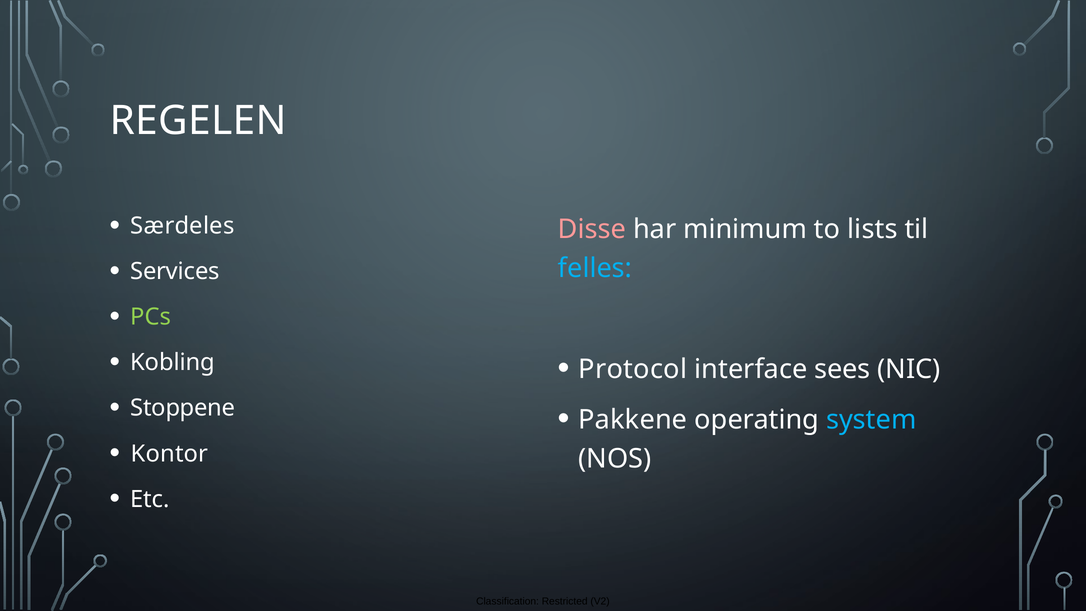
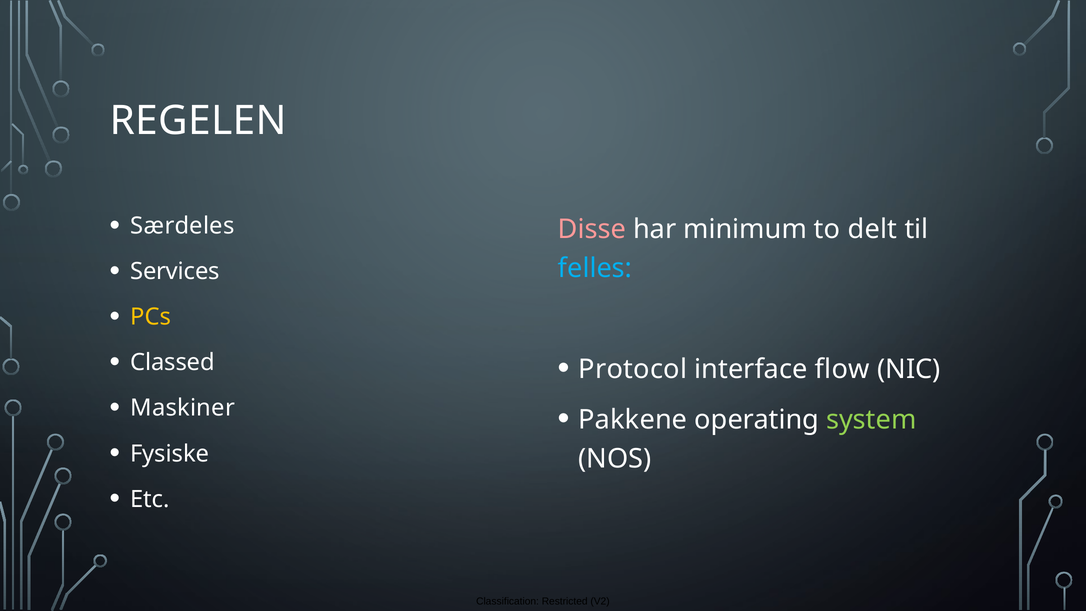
lists: lists -> delt (872, 229)
PCs colour: light green -> yellow (151, 317)
Kobling: Kobling -> Classed (172, 363)
sees: sees -> flow (842, 369)
Stoppene: Stoppene -> Maskiner (183, 408)
system colour: light blue -> light green (871, 419)
Kontor: Kontor -> Fysiske (170, 454)
